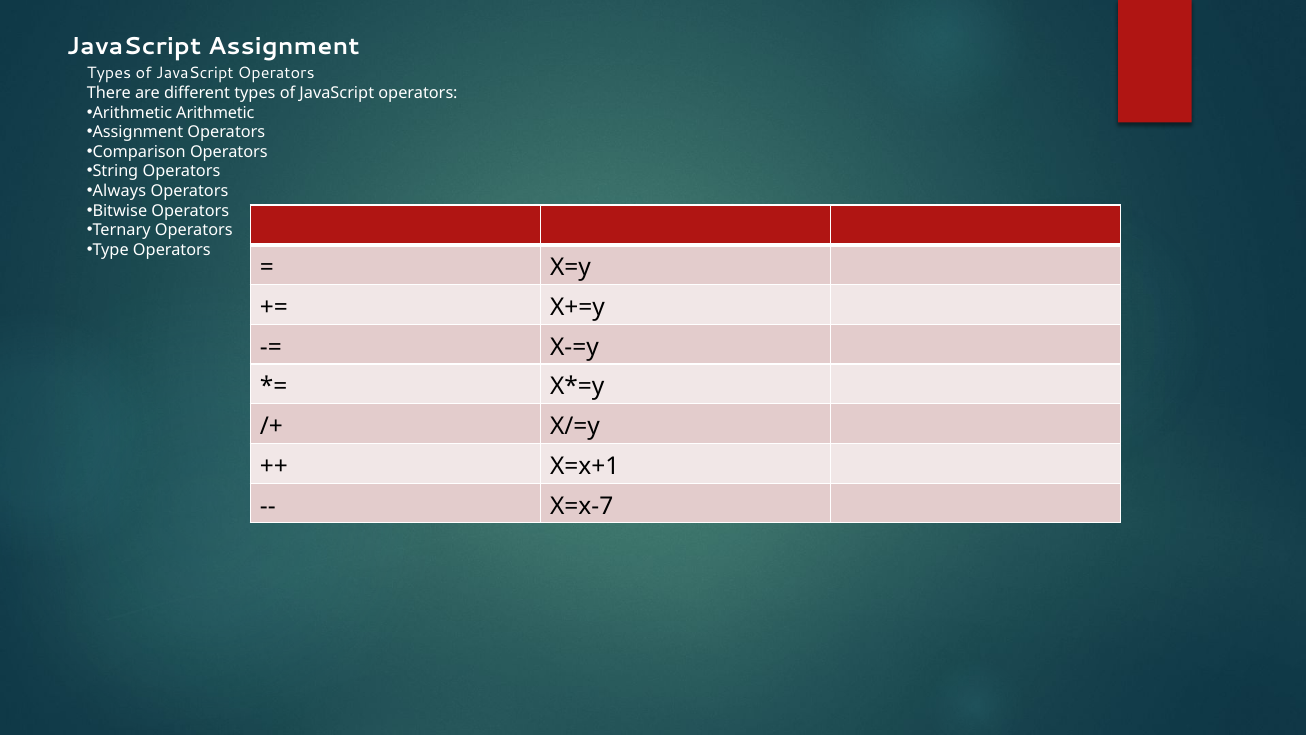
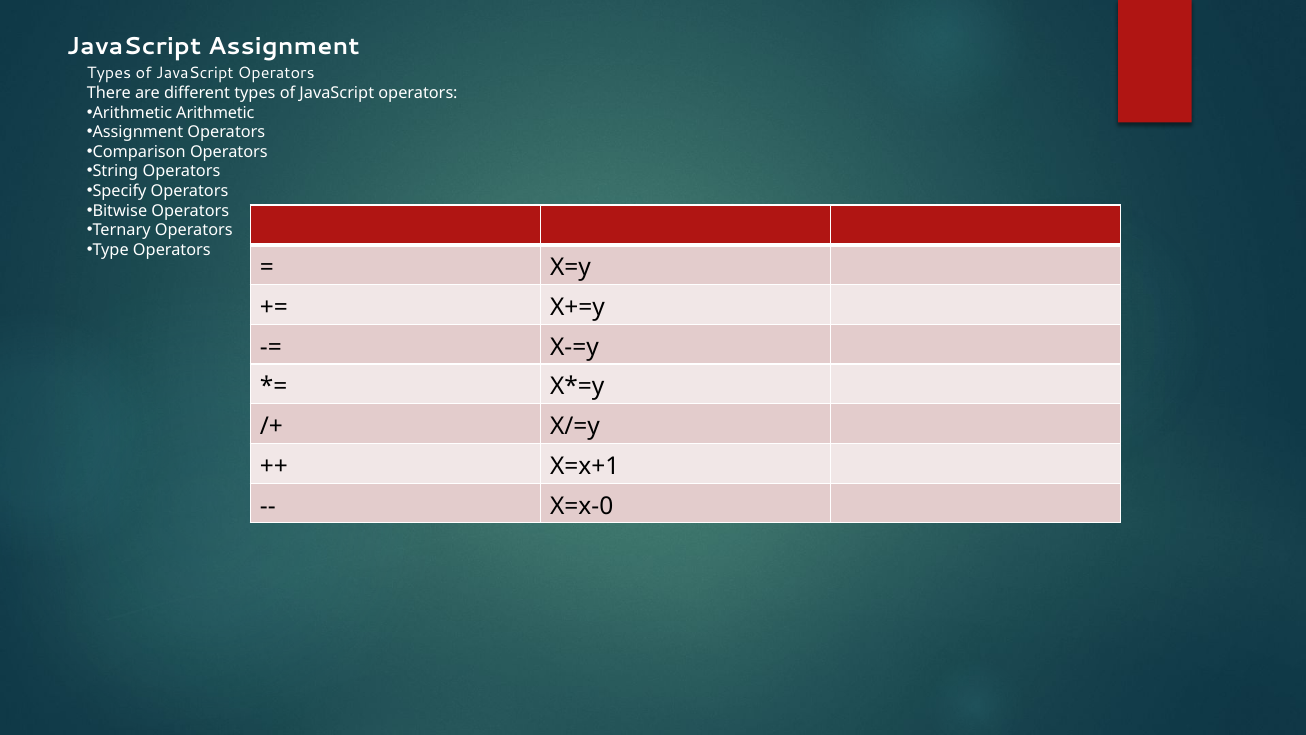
Always: Always -> Specify (119, 191)
X=x-7: X=x-7 -> X=x-0 (582, 506)
